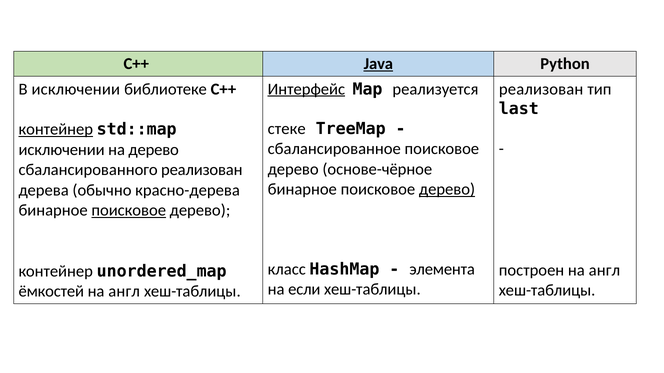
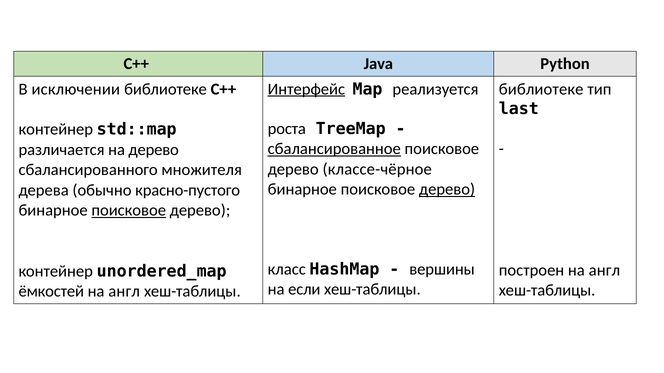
Java underline: present -> none (378, 64)
реализован: реализован -> библиотеке (541, 89)
стеке: стеке -> роста (287, 129)
контейнер underline: present -> none (56, 130)
сбалансированное underline: none -> present (334, 149)
исключении: исключении -> различается (62, 150)
основе-чёрное: основе-чёрное -> классе-чёрное (377, 169)
сбалансированного реализован: реализован -> множителя (202, 170)
красно-дерева: красно-дерева -> красно-пустого (188, 190)
элемента: элемента -> вершины (442, 270)
